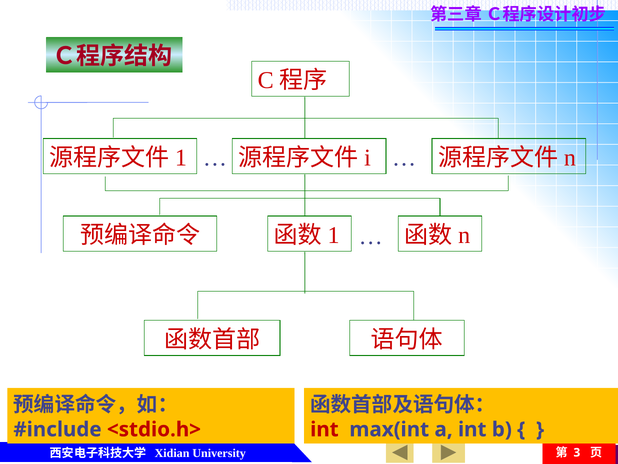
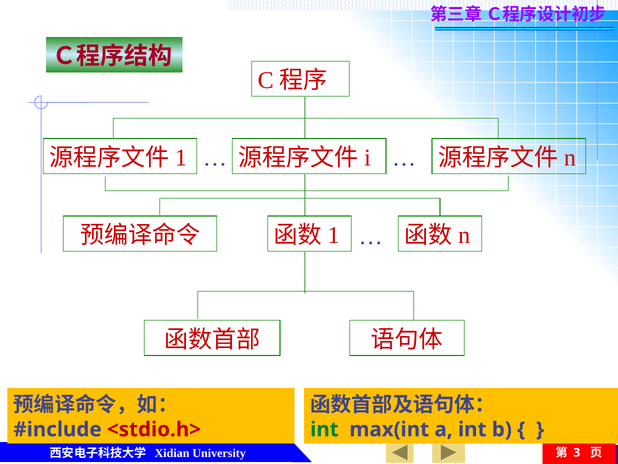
int colour: red -> green (324, 429)
